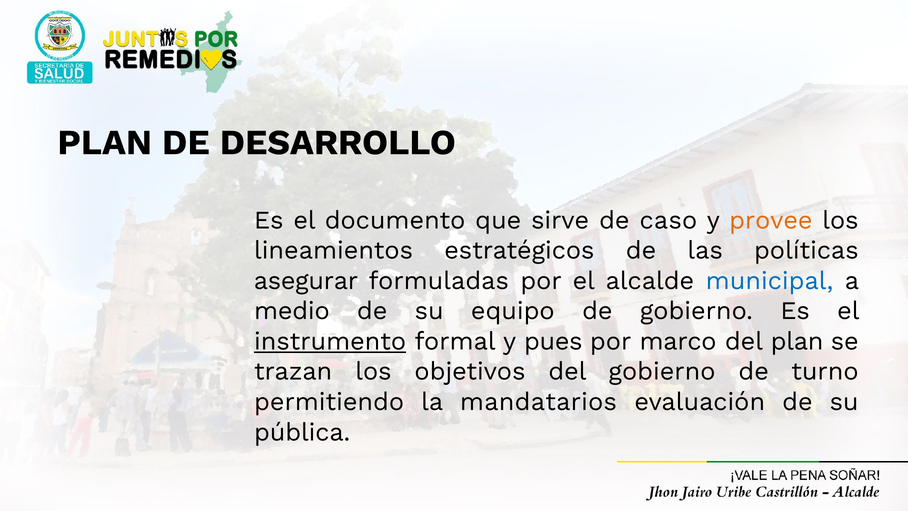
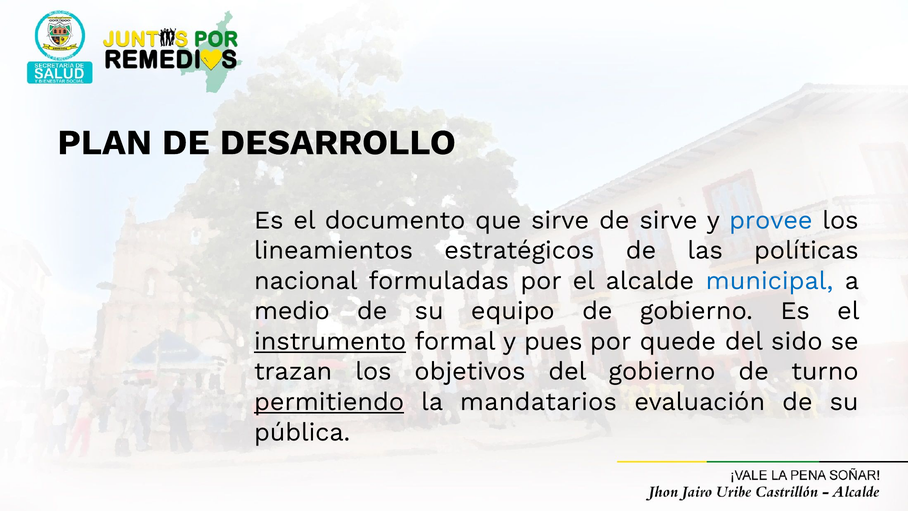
de caso: caso -> sirve (669, 220)
provee colour: orange -> blue (771, 220)
asegurar: asegurar -> nacional (306, 281)
marco: marco -> quede (678, 341)
del plan: plan -> sido (797, 341)
permitiendo underline: none -> present (329, 402)
